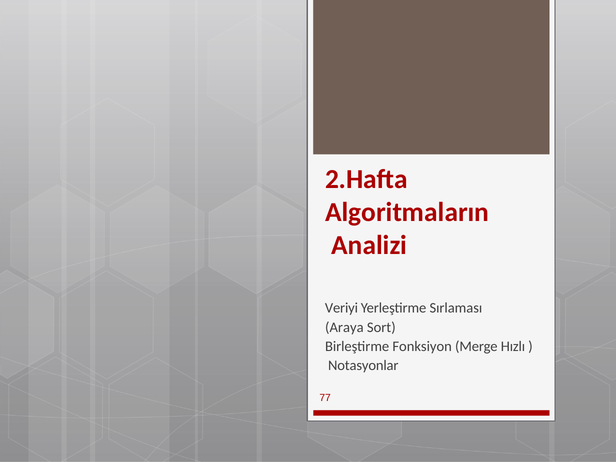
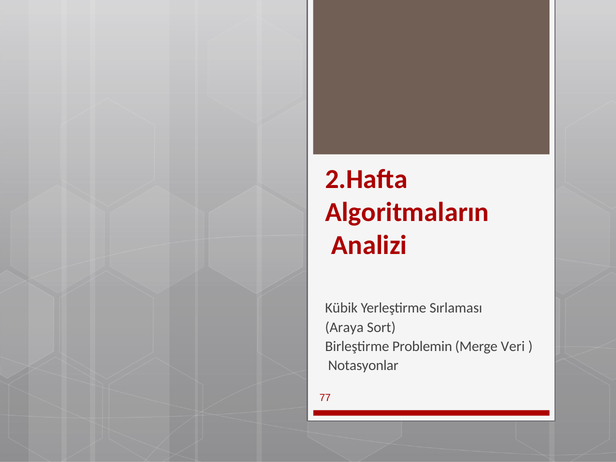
Veriyi: Veriyi -> Kübik (341, 308)
Fonksiyon: Fonksiyon -> Problemin (422, 346)
Hızlı: Hızlı -> Veri (513, 346)
